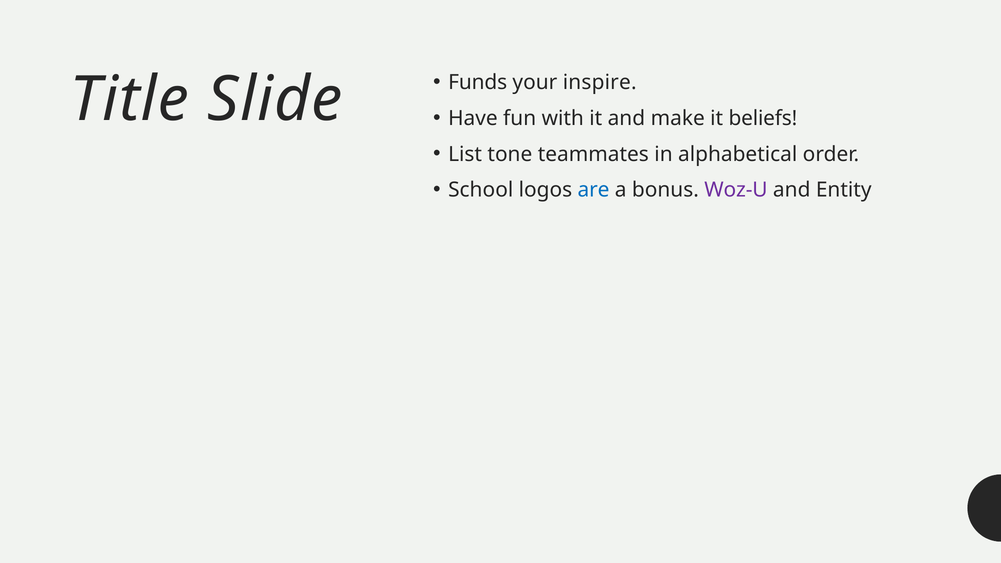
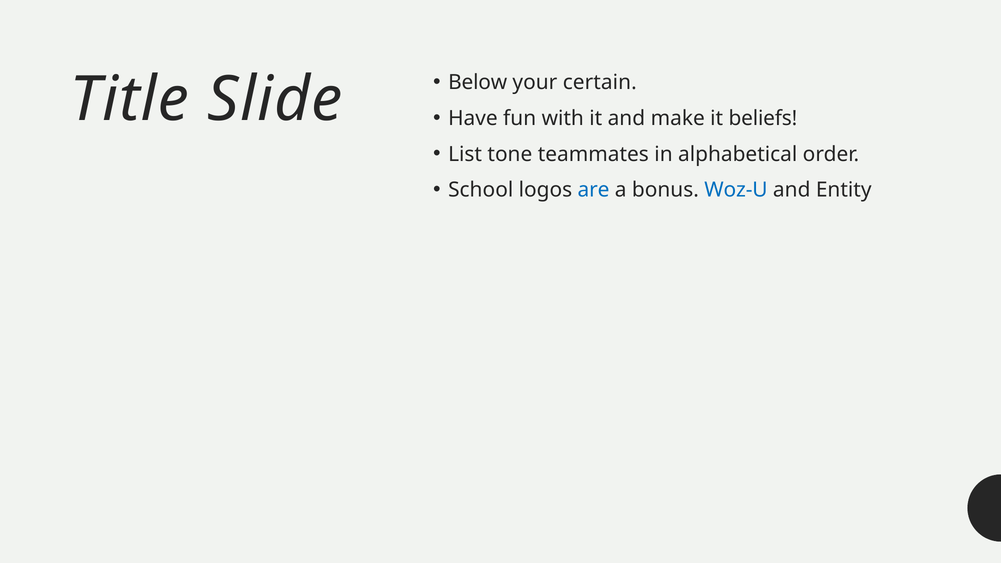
Funds: Funds -> Below (478, 83)
inspire: inspire -> certain (600, 83)
Woz-U colour: purple -> blue (736, 190)
